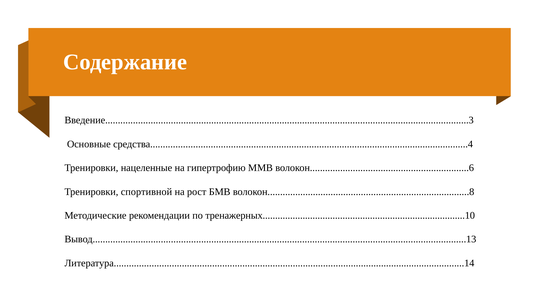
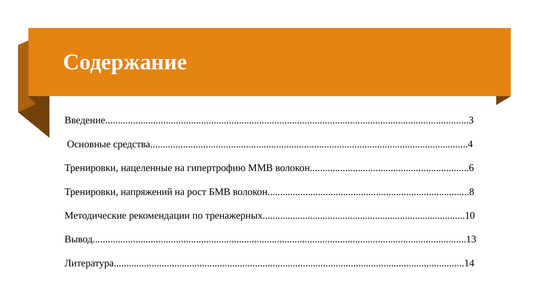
спортивной: спортивной -> напряжений (147, 192)
